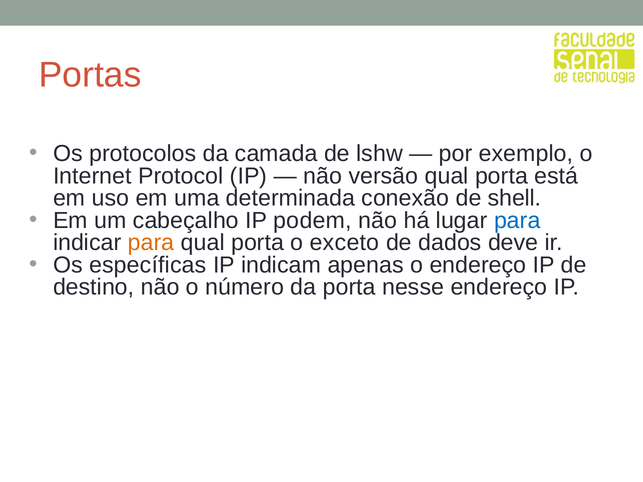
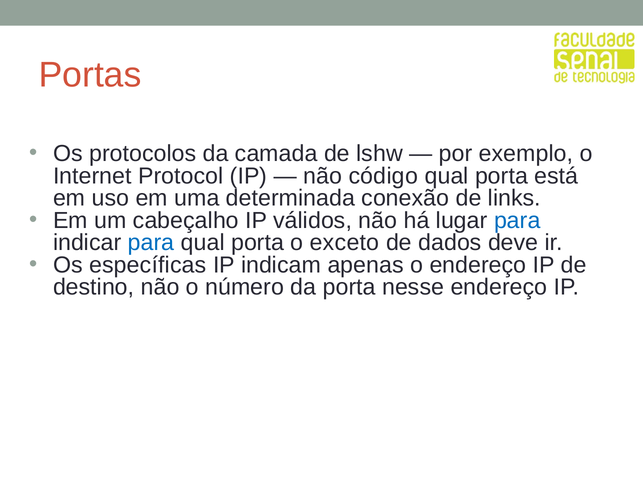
versão: versão -> código (383, 176)
shell: shell -> links (514, 198)
podem: podem -> válidos (313, 221)
para colour: orange -> blue (151, 243)
